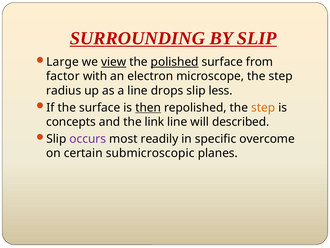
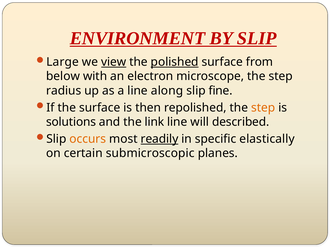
SURROUNDING: SURROUNDING -> ENVIRONMENT (137, 38)
factor: factor -> below (63, 76)
drops: drops -> along (167, 90)
less: less -> fine (221, 90)
then underline: present -> none (148, 107)
concepts: concepts -> solutions (71, 122)
occurs colour: purple -> orange (88, 139)
readily underline: none -> present (160, 139)
overcome: overcome -> elastically (267, 139)
